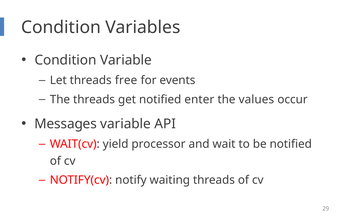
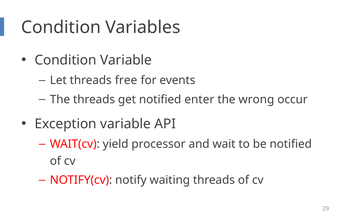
values: values -> wrong (256, 99)
Messages: Messages -> Exception (66, 124)
